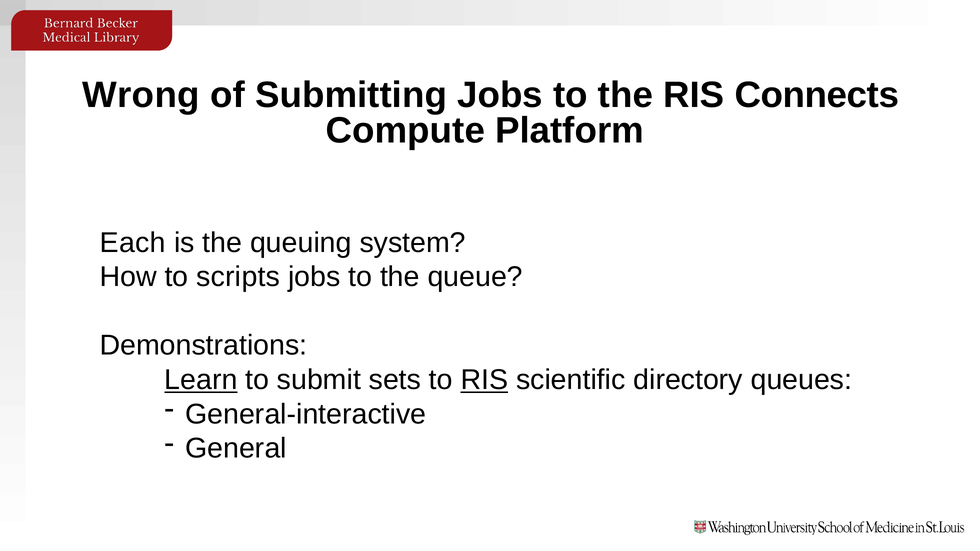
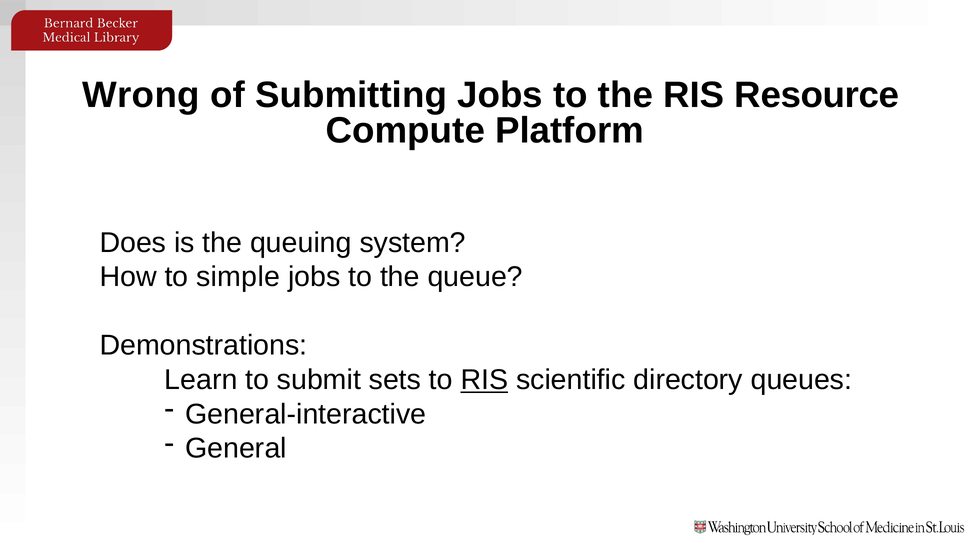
Connects: Connects -> Resource (817, 95)
Each: Each -> Does (133, 243)
scripts: scripts -> simple (238, 277)
Learn underline: present -> none (201, 380)
